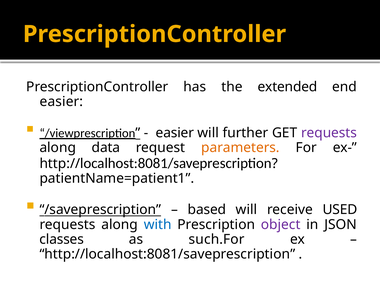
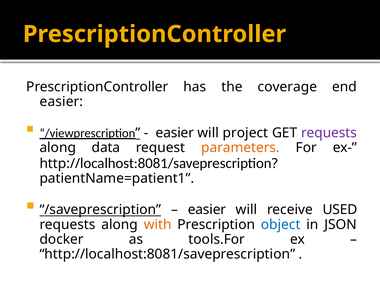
extended: extended -> coverage (287, 87)
further: further -> project (245, 133)
based: based -> easier (207, 210)
with colour: blue -> orange (158, 225)
object colour: purple -> blue (281, 225)
classes: classes -> docker (62, 239)
such.For: such.For -> tools.For (217, 239)
